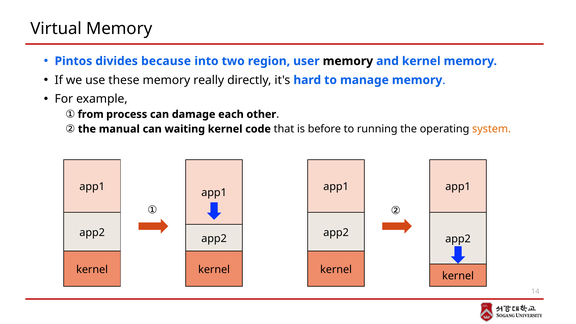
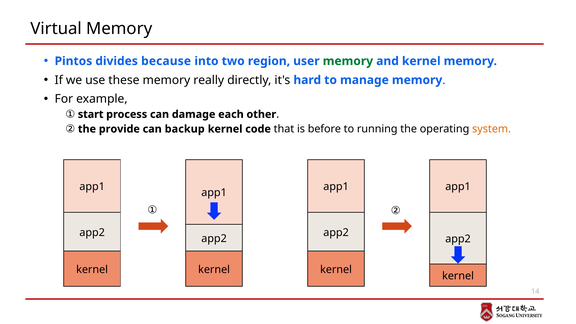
memory colour: black -> green (348, 61)
from: from -> start (91, 114)
manual: manual -> provide (119, 129)
waiting: waiting -> backup (185, 129)
